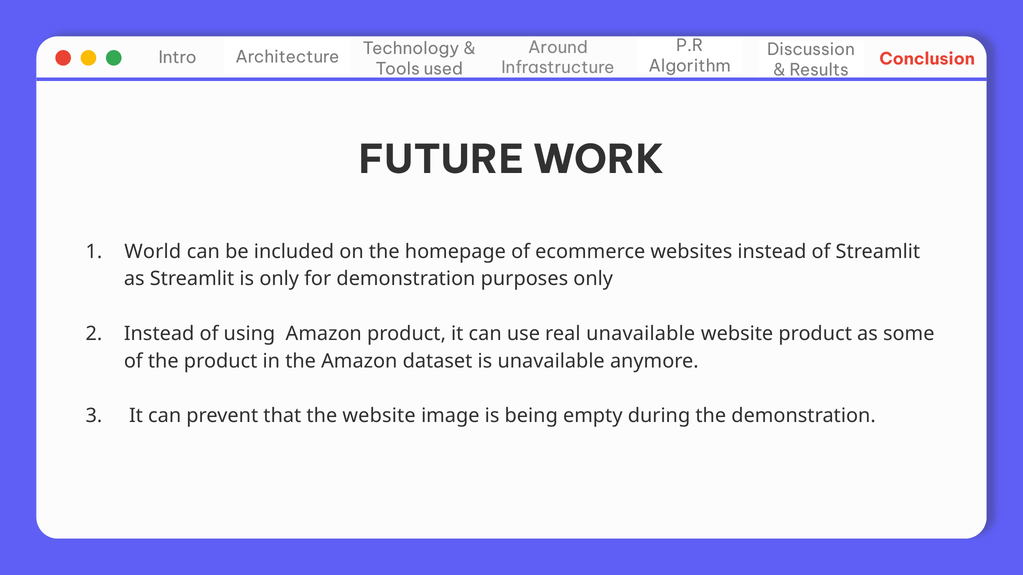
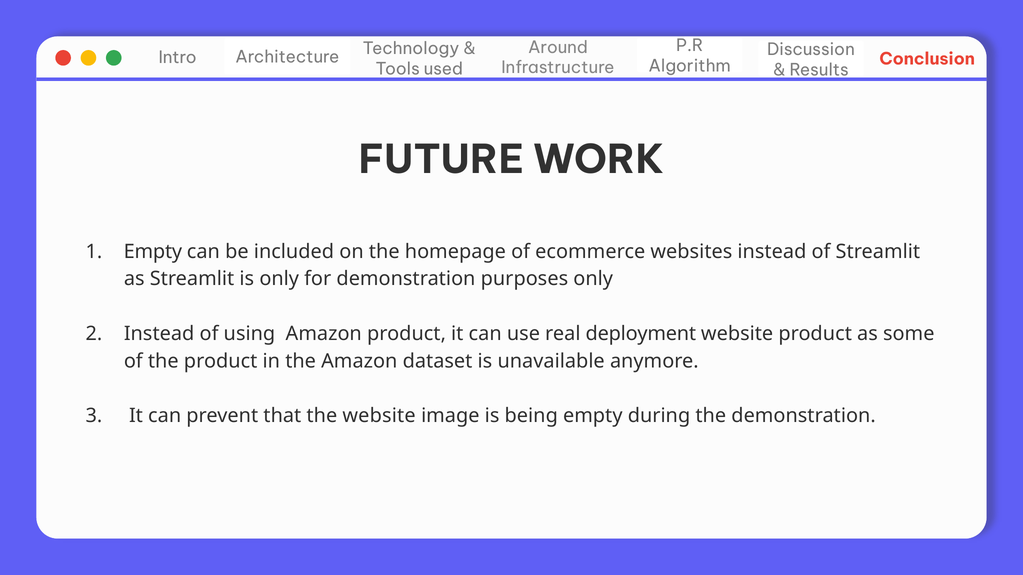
World: World -> Empty (153, 252)
real unavailable: unavailable -> deployment (641, 334)
